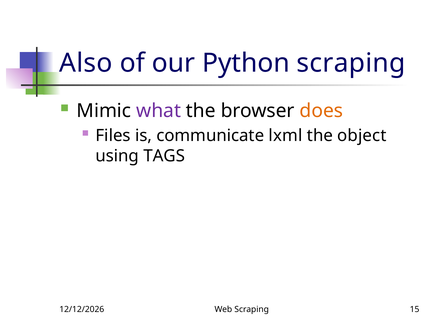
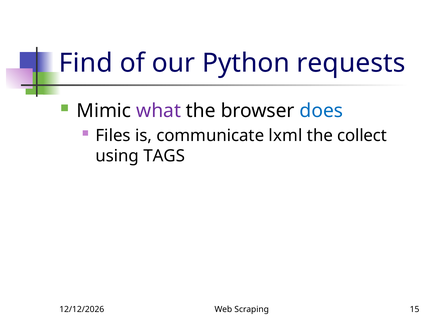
Also: Also -> Find (86, 63)
Python scraping: scraping -> requests (351, 63)
does colour: orange -> blue (321, 111)
object: object -> collect (362, 135)
